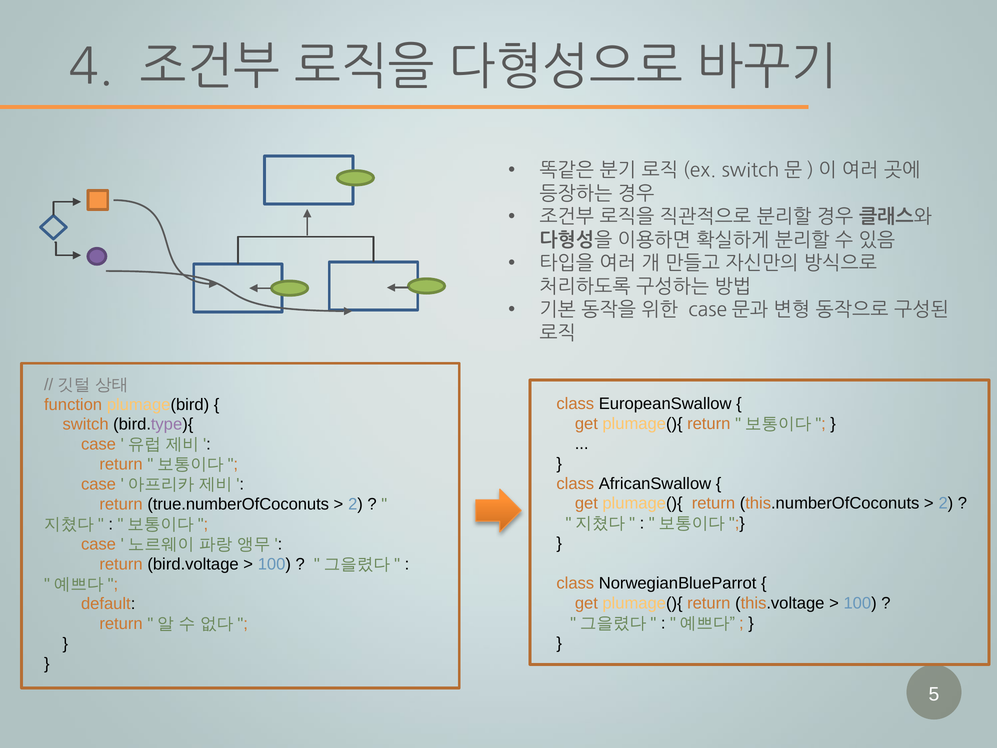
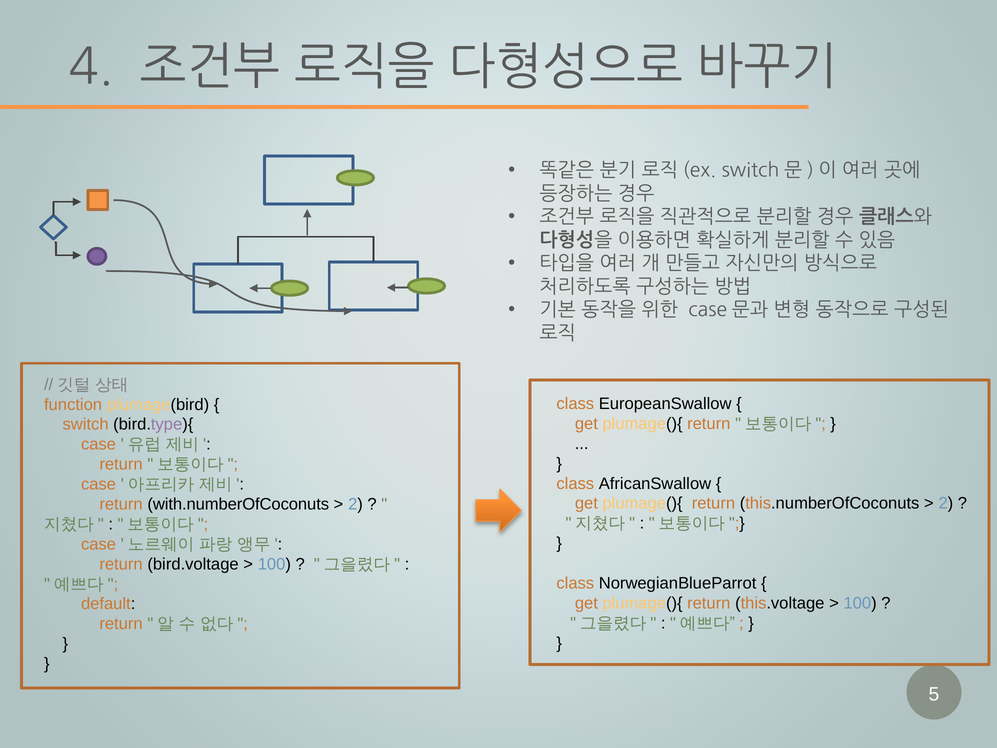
true.numberOfCoconuts: true.numberOfCoconuts -> with.numberOfCoconuts (238, 504)
